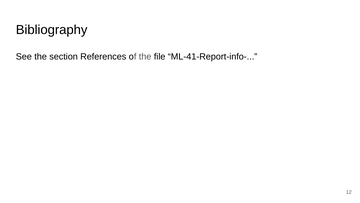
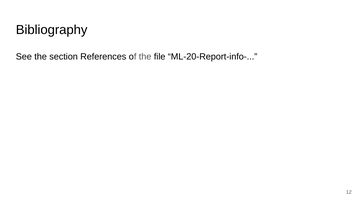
ML-41-Report-info-: ML-41-Report-info- -> ML-20-Report-info- (213, 57)
